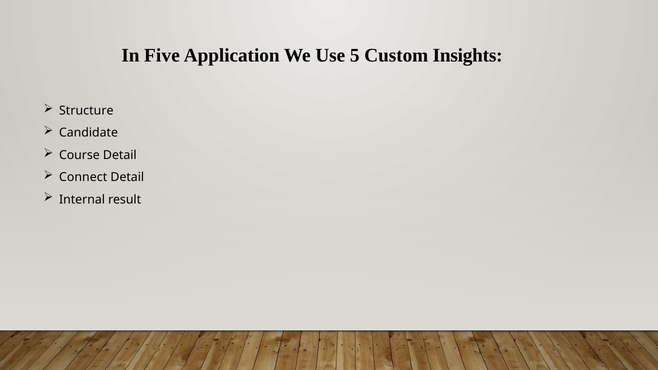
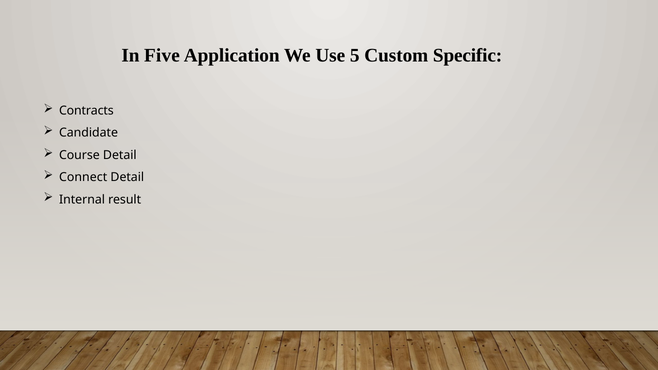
Insights: Insights -> Specific (468, 55)
Structure: Structure -> Contracts (86, 111)
